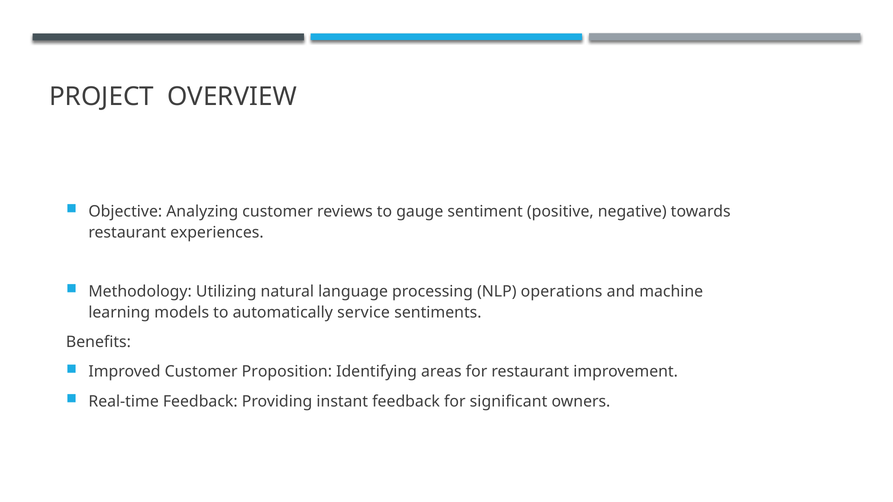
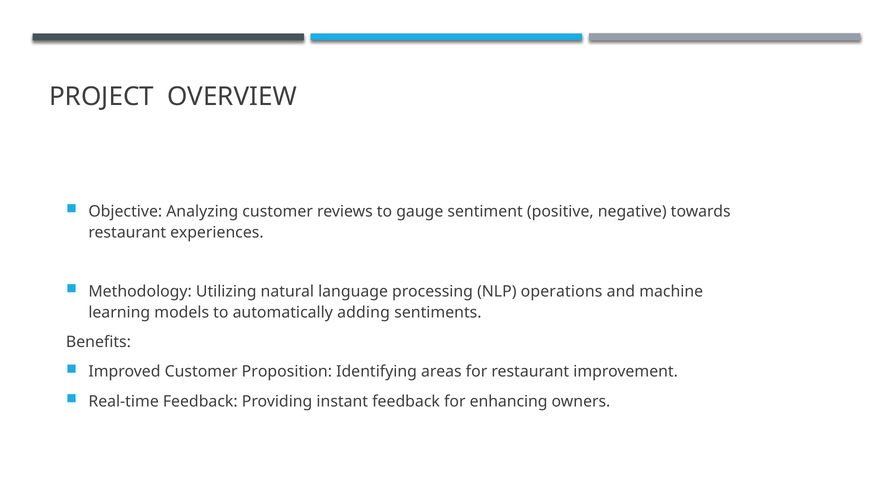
service: service -> adding (364, 313)
significant: significant -> enhancing (509, 402)
